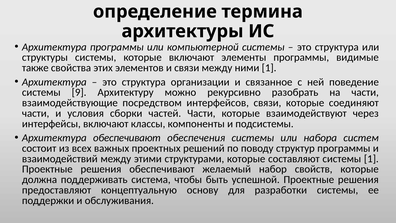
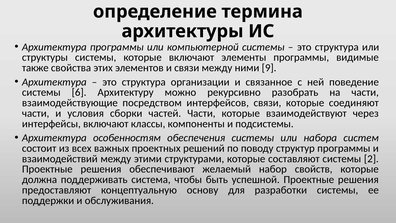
ними 1: 1 -> 9 (269, 68)
9: 9 -> 6 (79, 92)
Архитектура обеспечивают: обеспечивают -> особенностям (127, 138)
системы 1: 1 -> 2 (371, 159)
